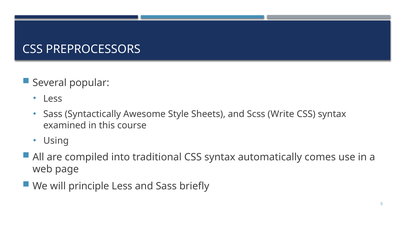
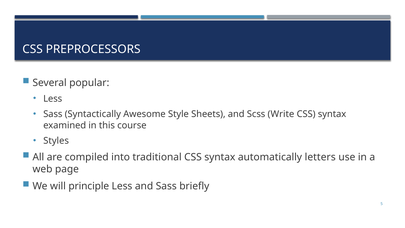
Using: Using -> Styles (56, 141)
comes: comes -> letters (320, 157)
